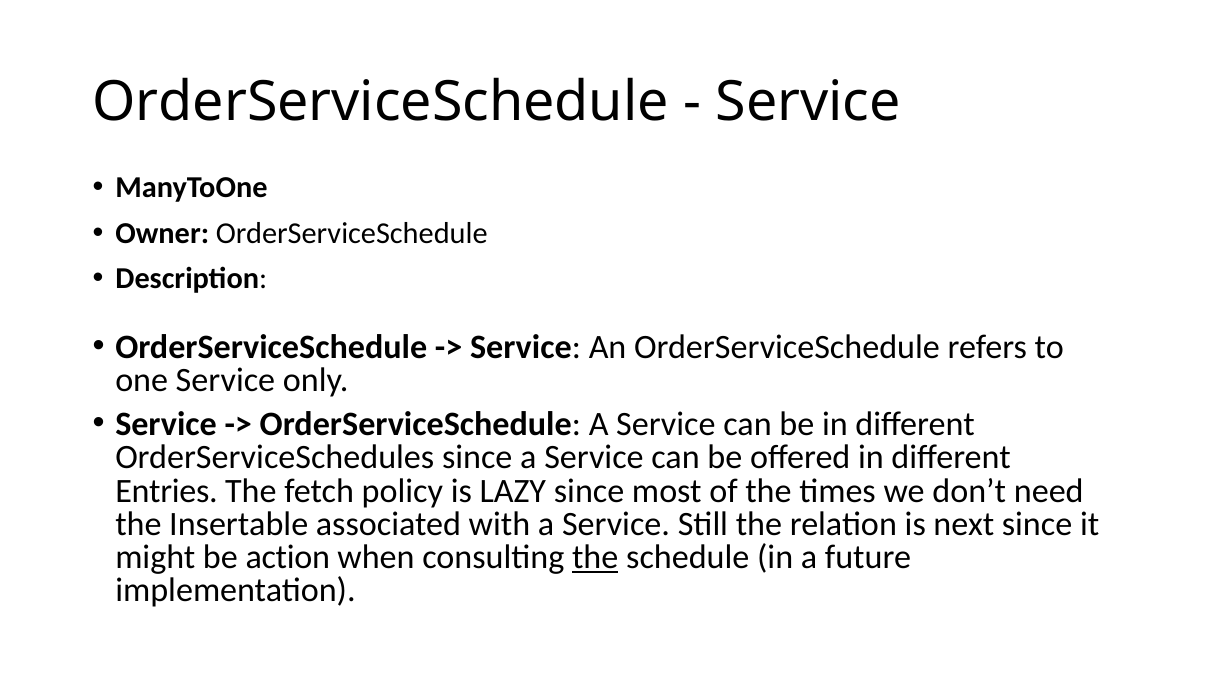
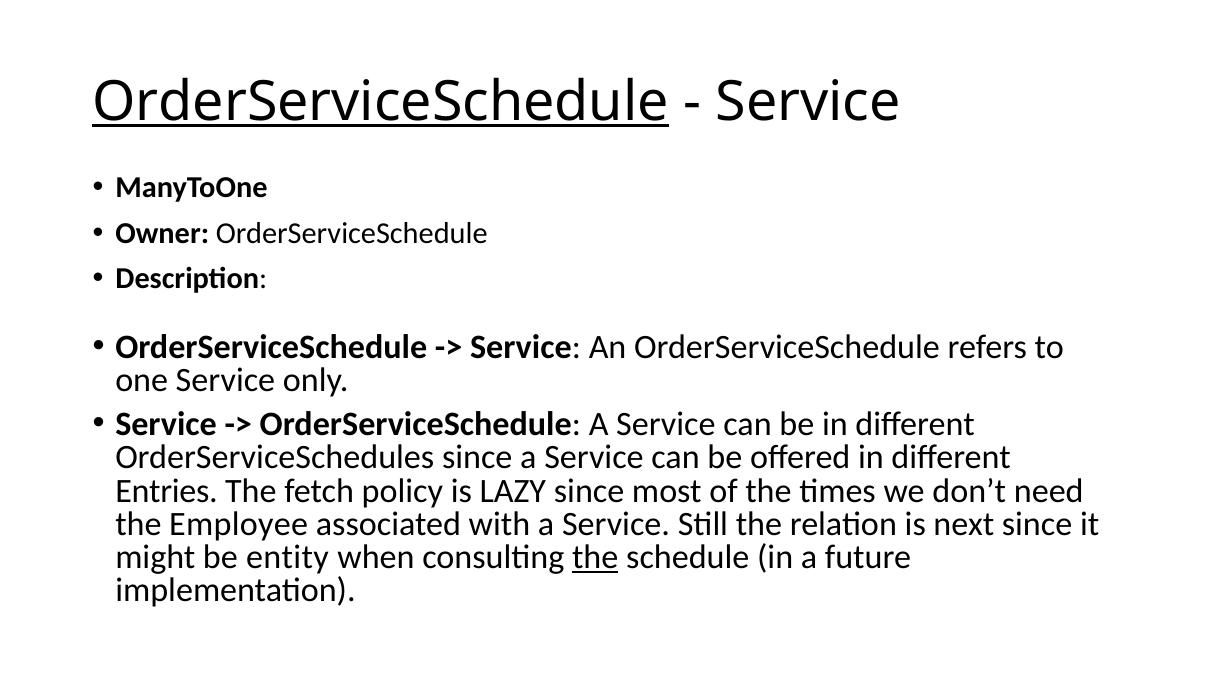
OrderServiceSchedule underline: none -> present (381, 102)
Insertable: Insertable -> Employee (239, 524)
action: action -> entity (287, 558)
